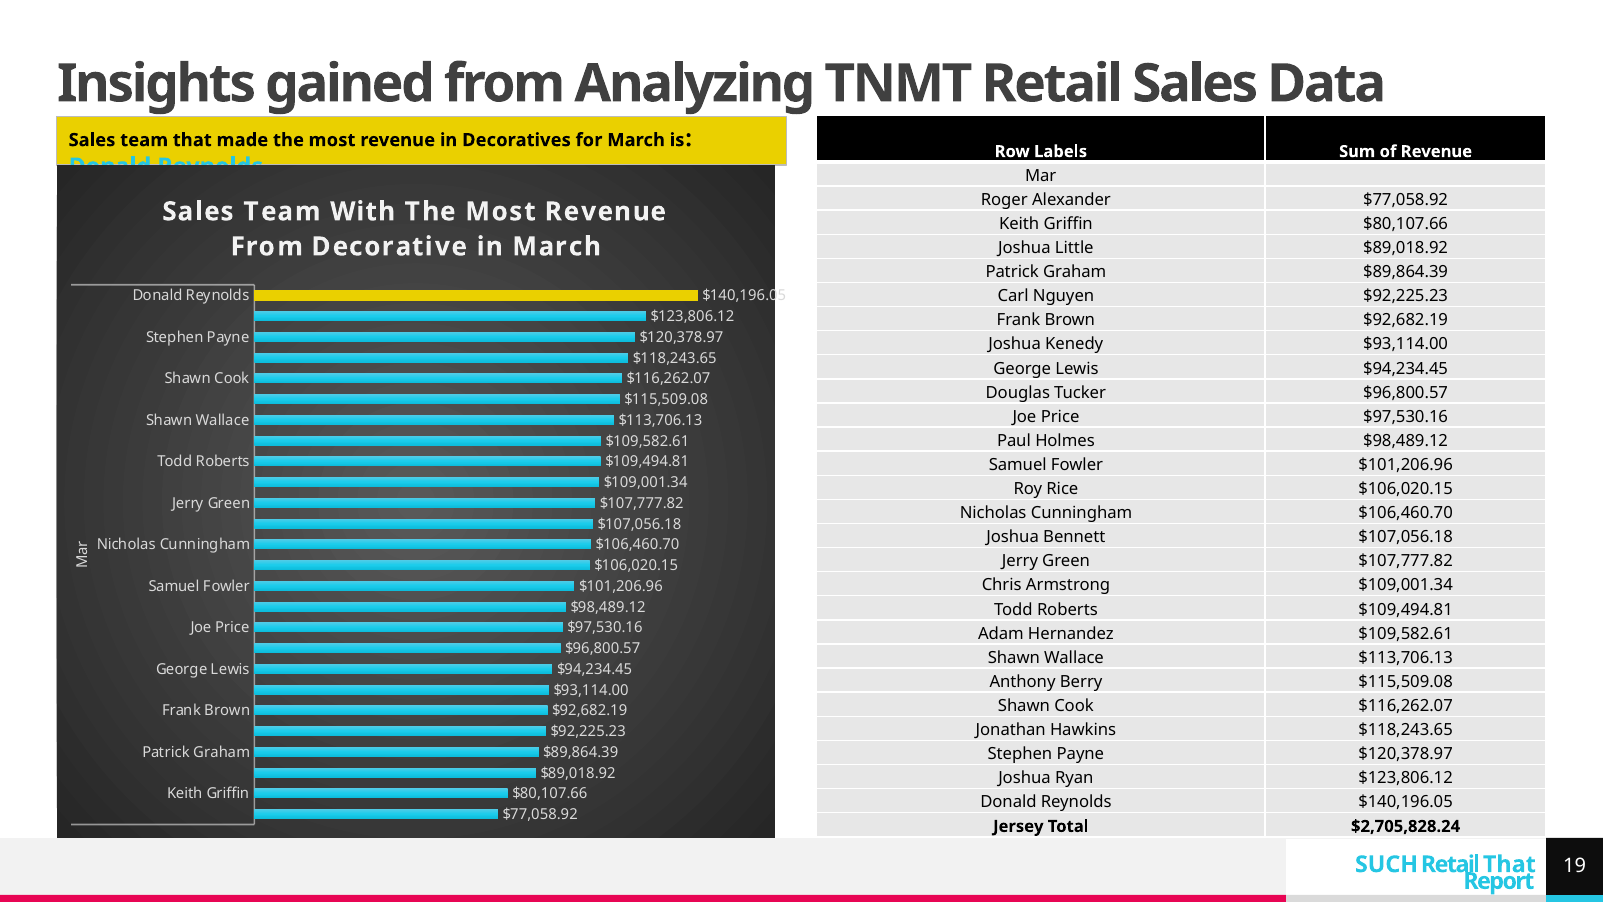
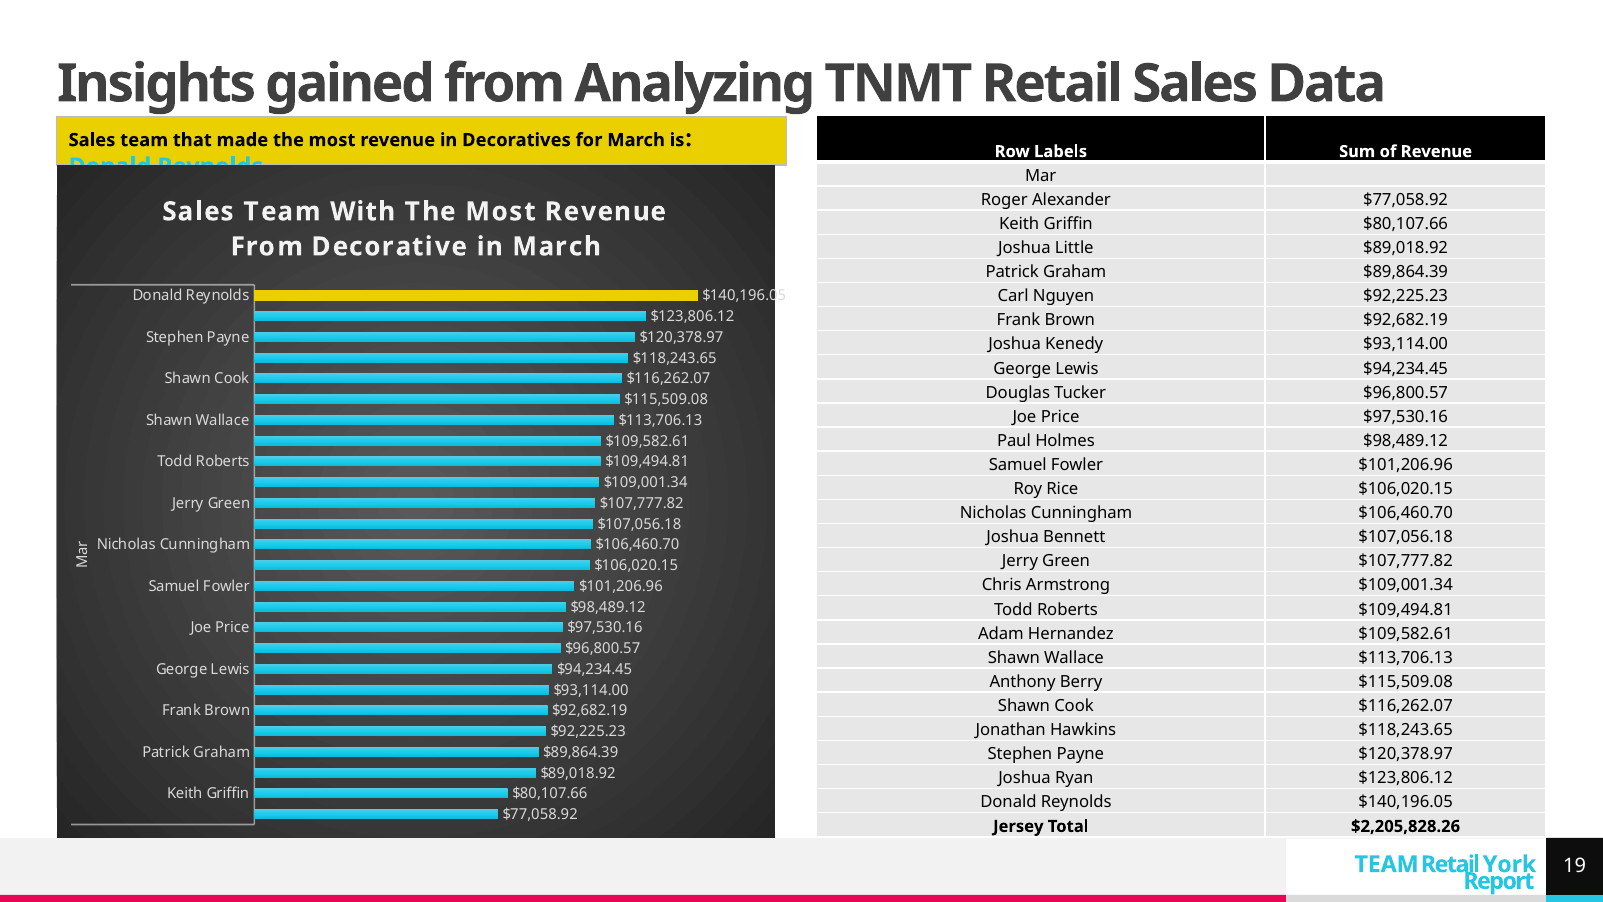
$2,705,828.24: $2,705,828.24 -> $2,205,828.26 (1406, 826)
SUCH: SUCH -> TEAM (1387, 864)
Retail That: That -> York (1510, 864)
